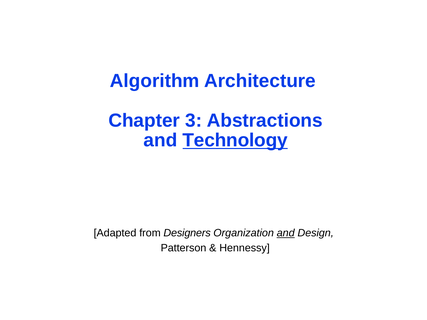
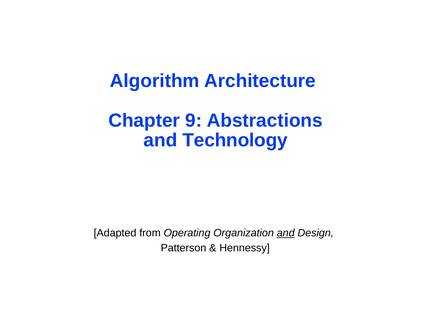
3: 3 -> 9 (194, 121)
Technology underline: present -> none (235, 140)
Designers: Designers -> Operating (187, 233)
